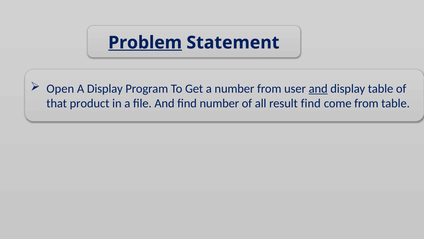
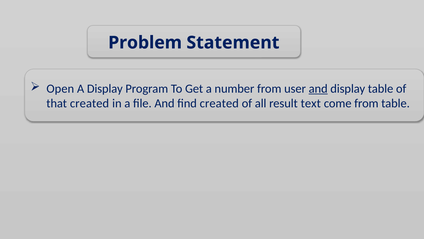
Problem underline: present -> none (145, 43)
that product: product -> created (90, 103)
find number: number -> created (219, 103)
result find: find -> text (311, 103)
